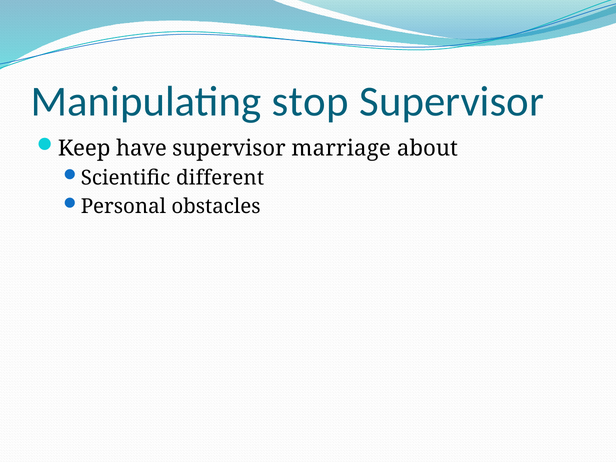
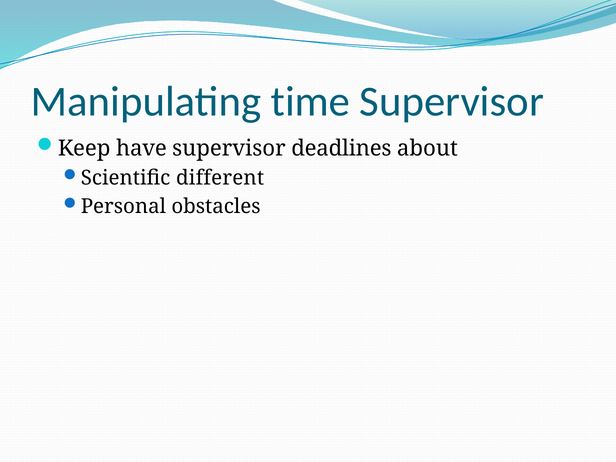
stop: stop -> time (310, 102)
marriage: marriage -> deadlines (341, 148)
